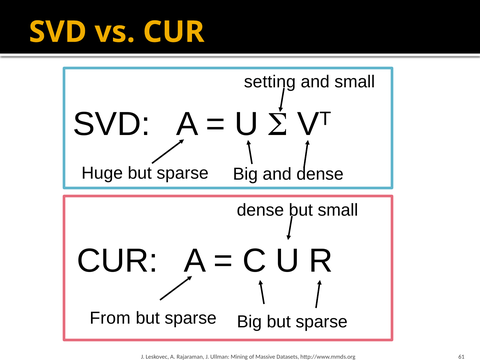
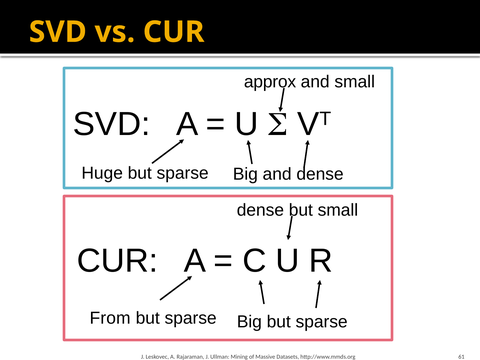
setting: setting -> approx (270, 82)
